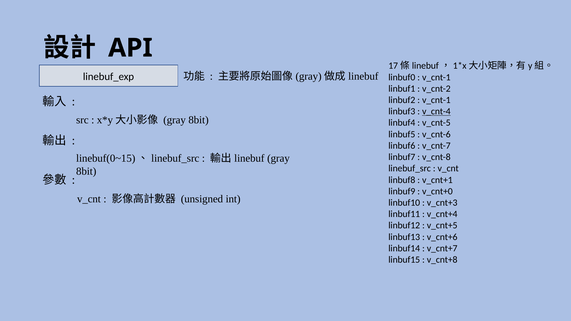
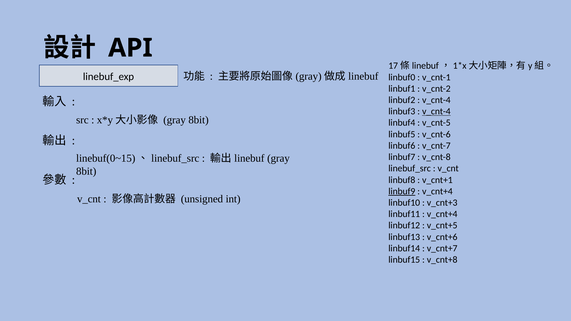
v_cnt-1: v_cnt-1 -> v_cnt-4 (436, 100)
linbuf9 underline: none -> present (402, 191)
v_cnt+0: v_cnt+0 -> v_cnt+4 (437, 191)
